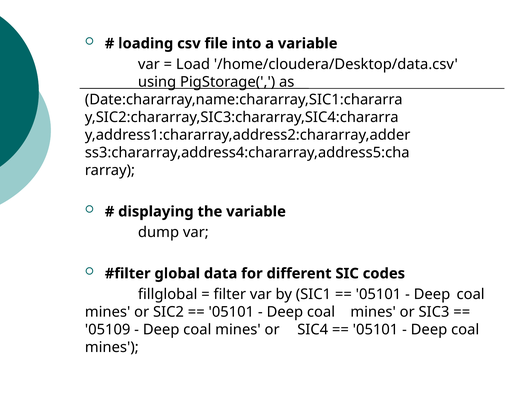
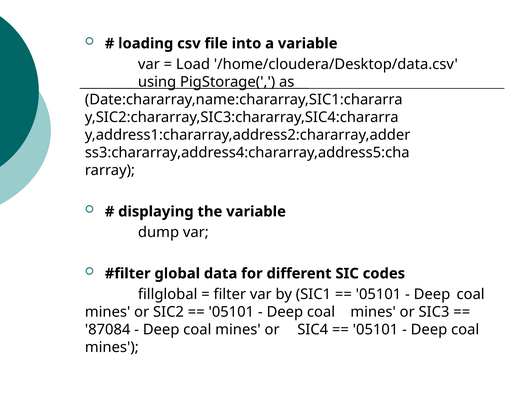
05109: 05109 -> 87084 (108, 330)
